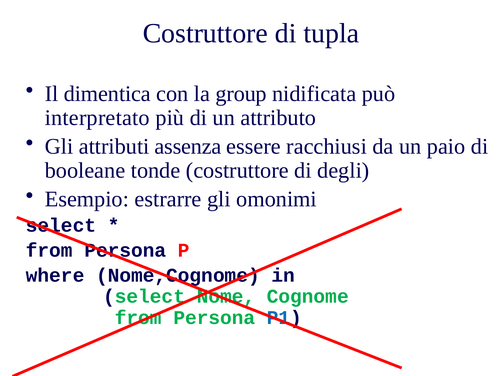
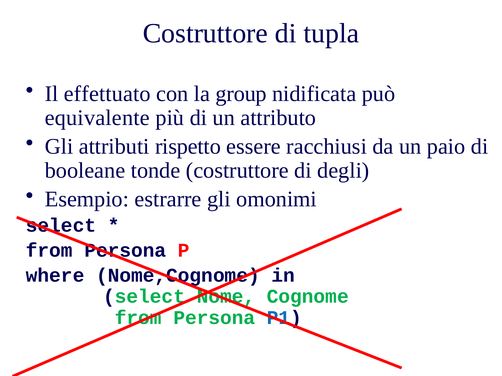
dimentica: dimentica -> effettuato (107, 94)
interpretato: interpretato -> equivalente (97, 118)
assenza: assenza -> rispetto (188, 147)
